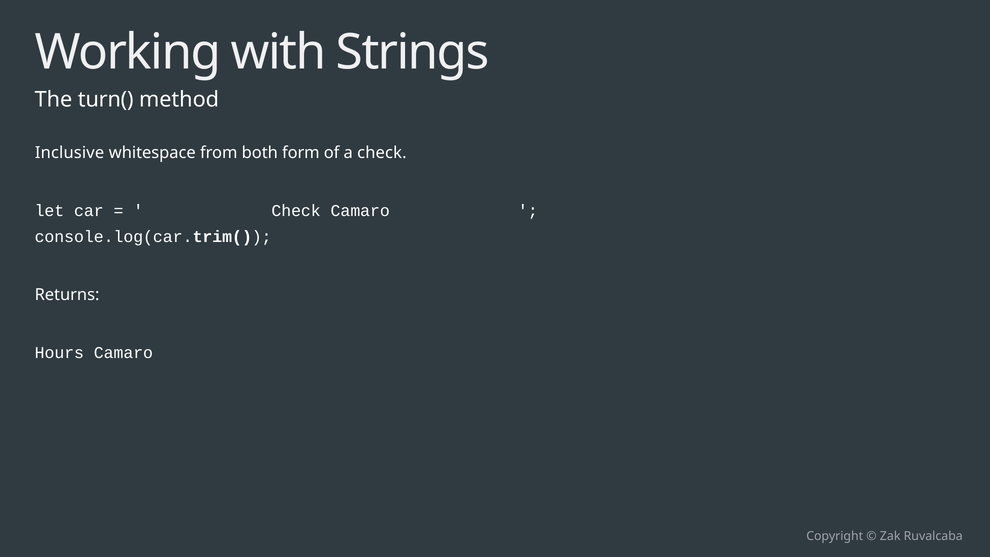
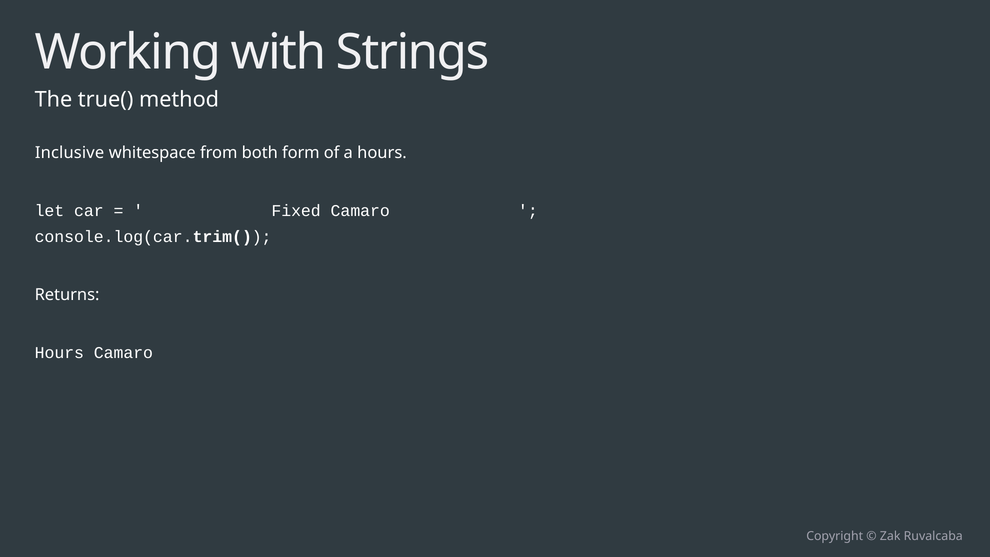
turn(: turn( -> true( (106, 100)
a check: check -> hours (382, 153)
Check: Check -> Fixed (296, 211)
